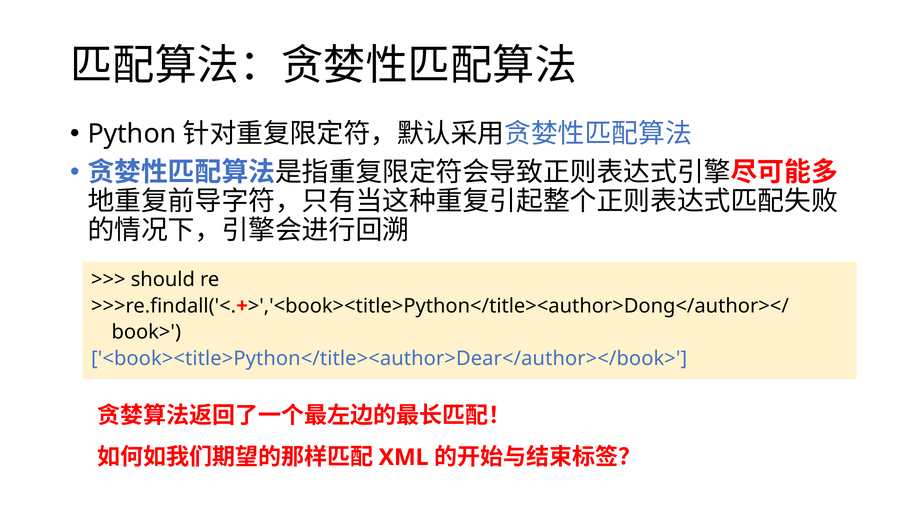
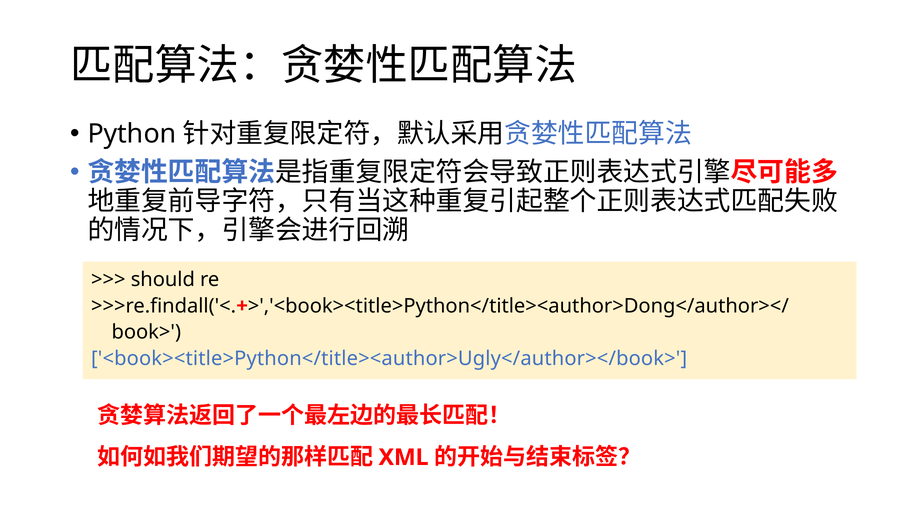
<book><title>Python</title><author>Dear</author></book>: <book><title>Python</title><author>Dear</author></book> -> <book><title>Python</title><author>Ugly</author></book> (389, 358)
